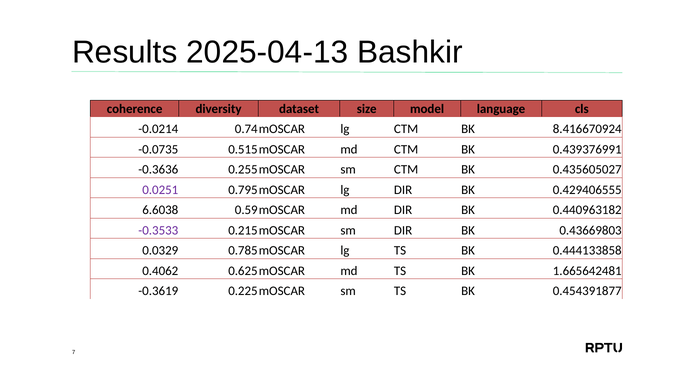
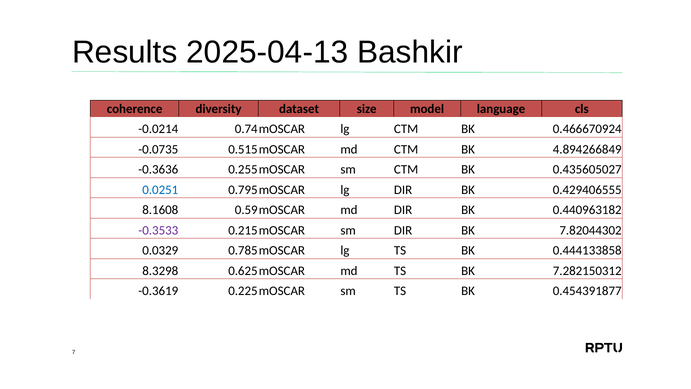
8.416670924: 8.416670924 -> 0.466670924 (587, 129)
0.439376991: 0.439376991 -> 4.894266849 (587, 149)
0.0251 colour: purple -> blue (160, 190)
6.6038: 6.6038 -> 8.1608 (160, 210)
0.43669803: 0.43669803 -> 7.82044302 (591, 230)
0.4062: 0.4062 -> 8.3298 (160, 271)
1.665642481: 1.665642481 -> 7.282150312 (587, 271)
